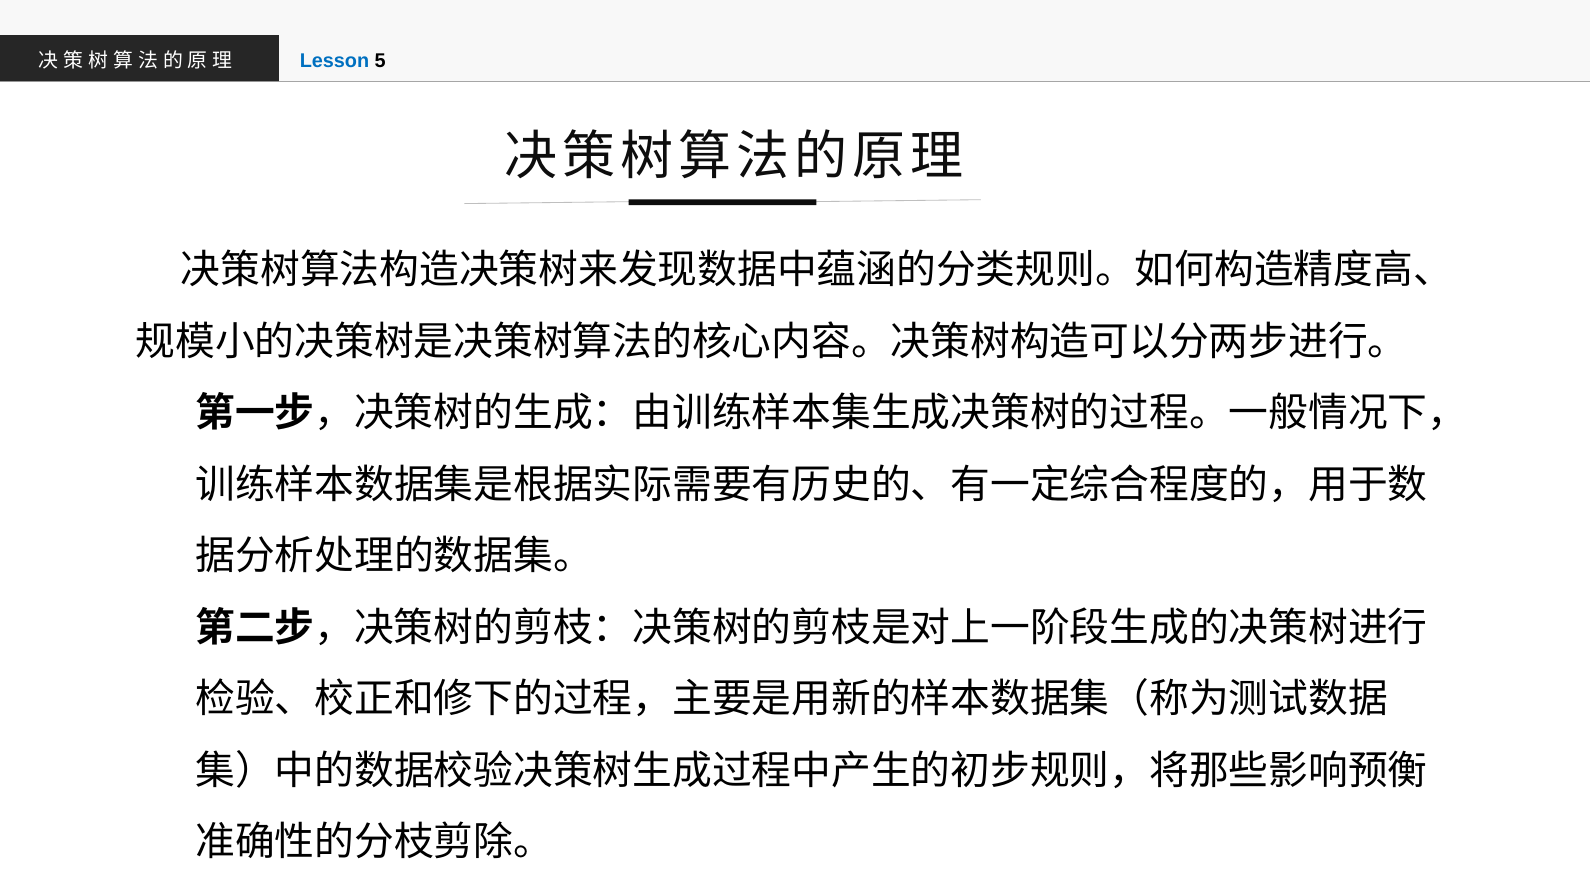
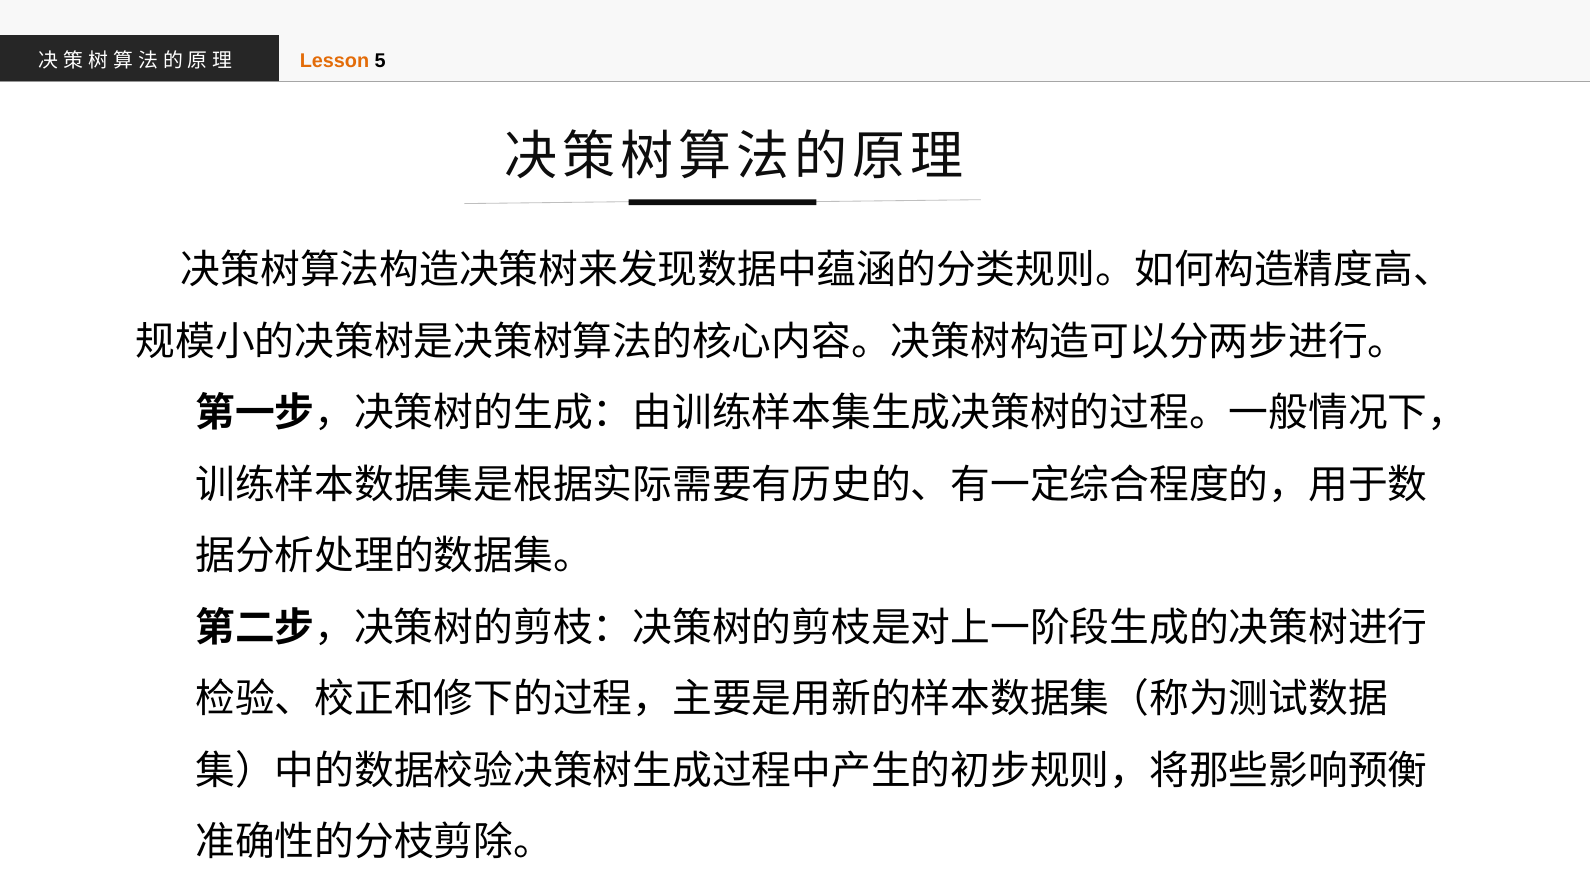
Lesson colour: blue -> orange (334, 61)
